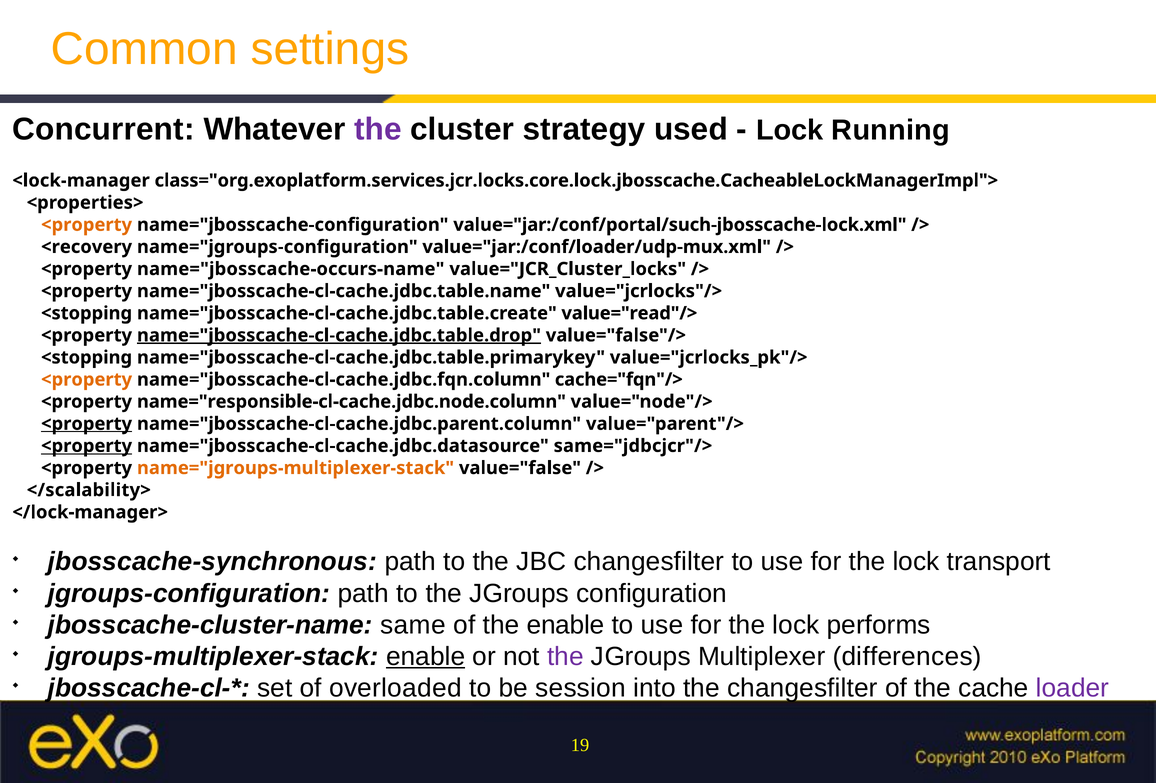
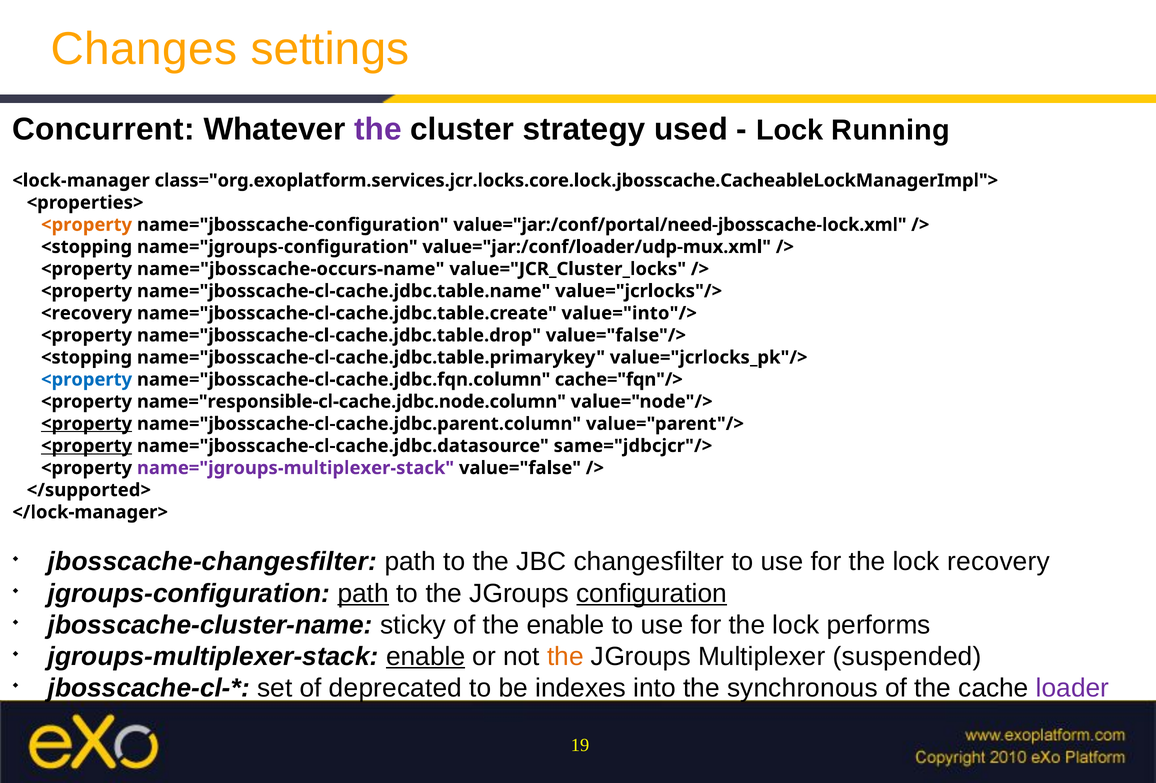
Common: Common -> Changes (144, 49)
value="jar:/conf/portal/such-jbosscache-lock.xml: value="jar:/conf/portal/such-jbosscache-lock.xml -> value="jar:/conf/portal/need-jbosscache-lock.xml (680, 225)
<recovery: <recovery -> <stopping (87, 247)
<stopping: <stopping -> <recovery (87, 313)
value="read"/>: value="read"/> -> value="into"/> (629, 313)
name="jbosscache-cl-cache.jdbc.table.drop underline: present -> none (339, 335)
<property colour: orange -> blue (87, 380)
name="jgroups-multiplexer-stack colour: orange -> purple (296, 468)
</scalability>: </scalability> -> </supported> (89, 490)
jbosscache-synchronous: jbosscache-synchronous -> jbosscache-changesfilter (212, 562)
transport: transport -> recovery (999, 562)
path underline: none -> present (363, 593)
configuration underline: none -> present (652, 593)
same: same -> sticky (413, 625)
the colour: purple -> orange (565, 657)
differences: differences -> suspended (907, 657)
overloaded: overloaded -> deprecated (395, 688)
session: session -> indexes (581, 688)
the changesfilter: changesfilter -> synchronous (802, 688)
